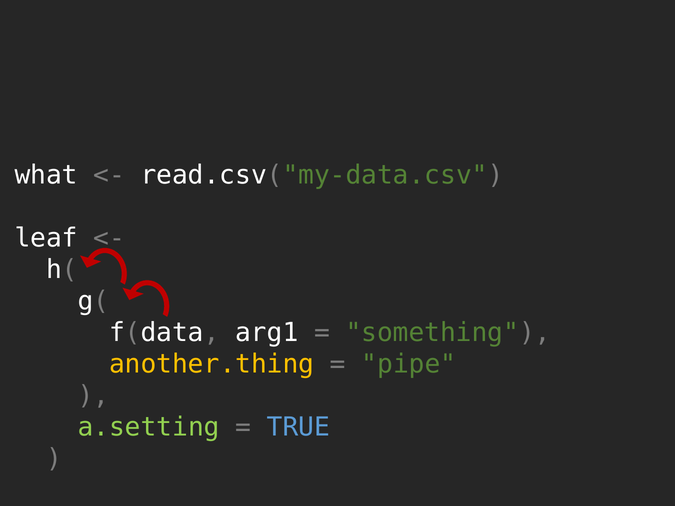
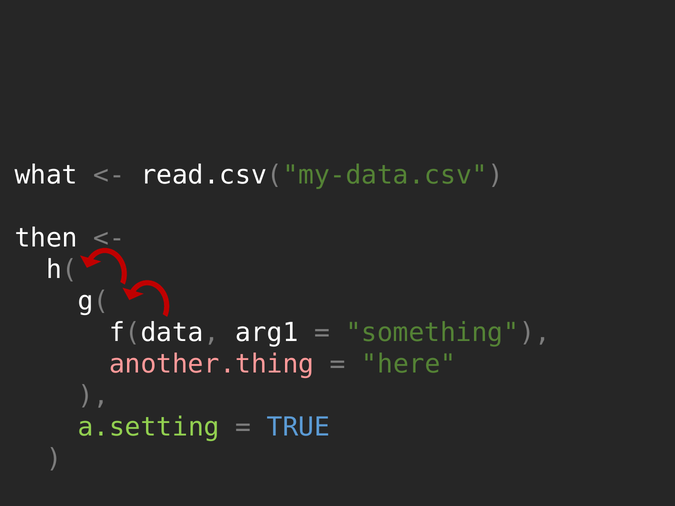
leaf: leaf -> then (46, 238)
another.thing colour: yellow -> pink (212, 364)
pipe: pipe -> here (409, 364)
